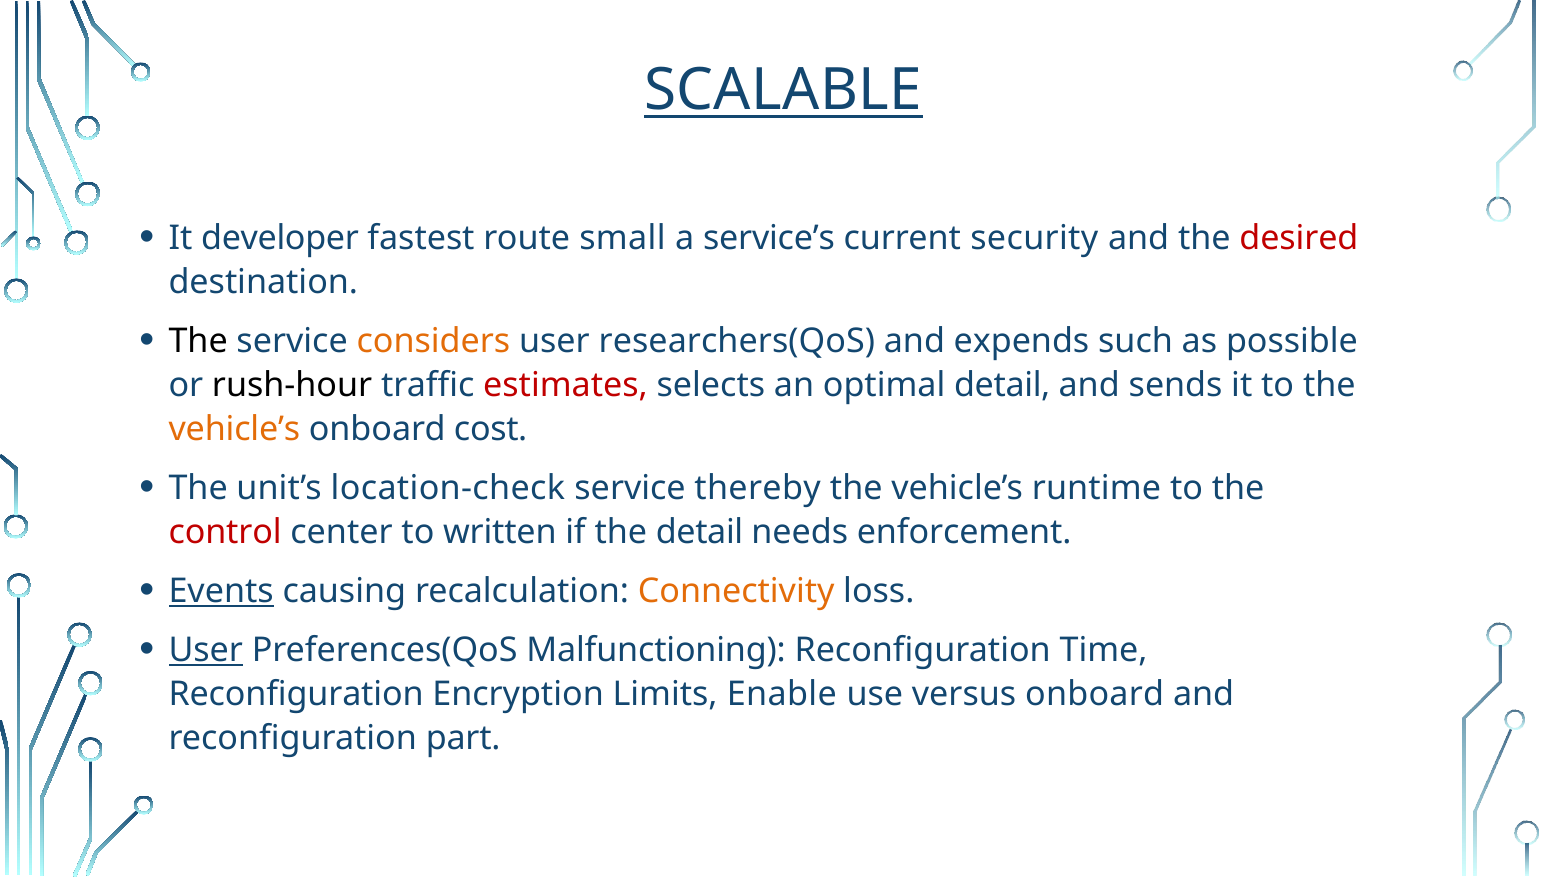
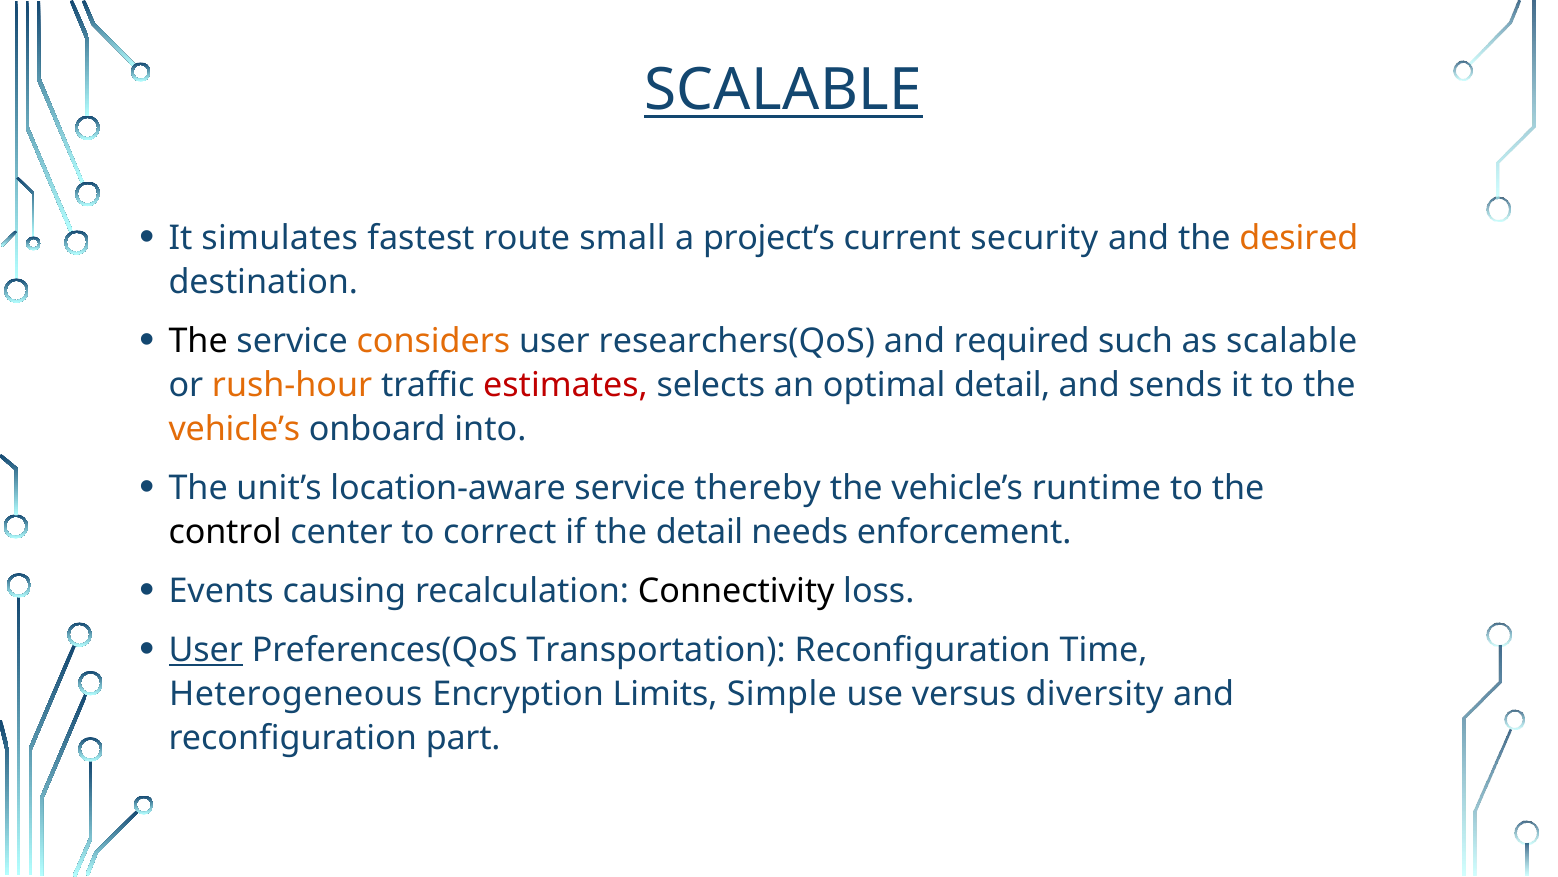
developer: developer -> simulates (280, 238)
service’s: service’s -> project’s (769, 238)
desired colour: red -> orange (1299, 238)
expends: expends -> required (1022, 341)
as possible: possible -> scalable (1292, 341)
rush-hour colour: black -> orange (292, 385)
cost: cost -> into (490, 429)
location-check: location-check -> location-aware (448, 488)
control colour: red -> black (225, 532)
written: written -> correct (500, 532)
Events underline: present -> none (221, 591)
Connectivity colour: orange -> black (736, 591)
Malfunctioning: Malfunctioning -> Transportation (656, 650)
Reconfiguration: Reconfiguration -> Heterogeneous (296, 694)
Enable: Enable -> Simple (782, 694)
versus onboard: onboard -> diversity (1095, 694)
